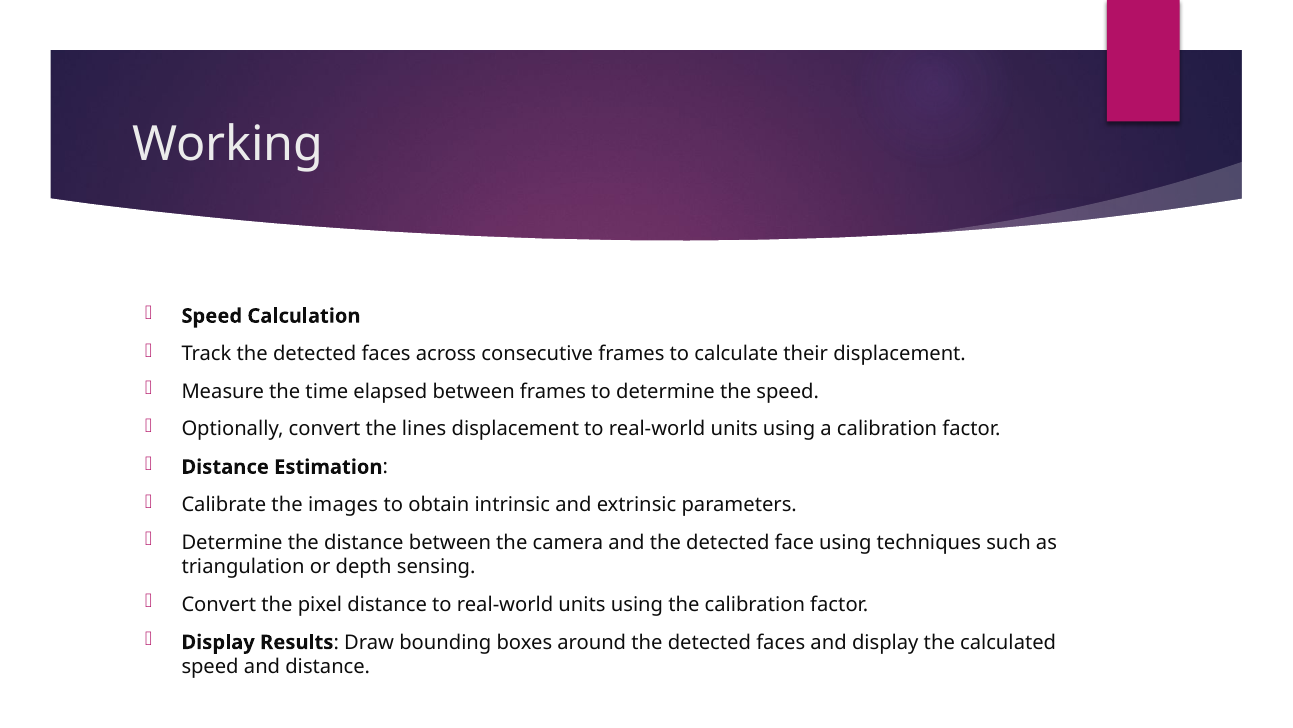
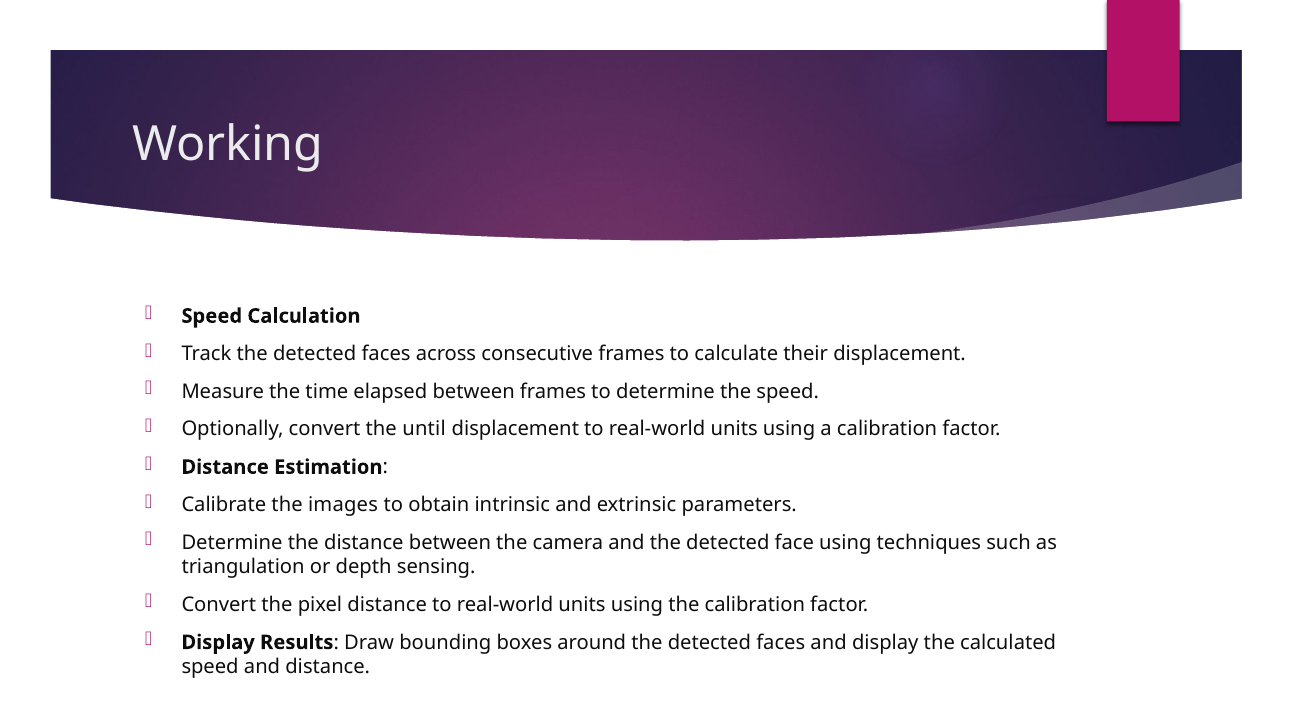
lines: lines -> until (424, 429)
